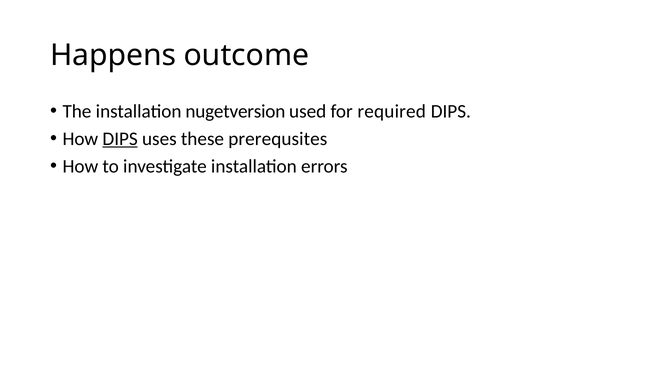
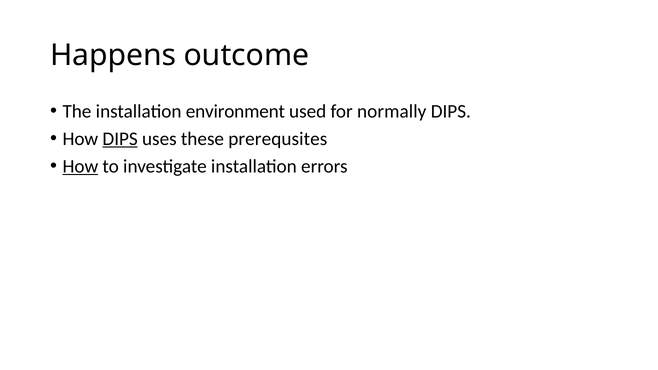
nugetversion: nugetversion -> environment (235, 111)
required: required -> normally (392, 111)
How underline: none -> present (80, 166)
